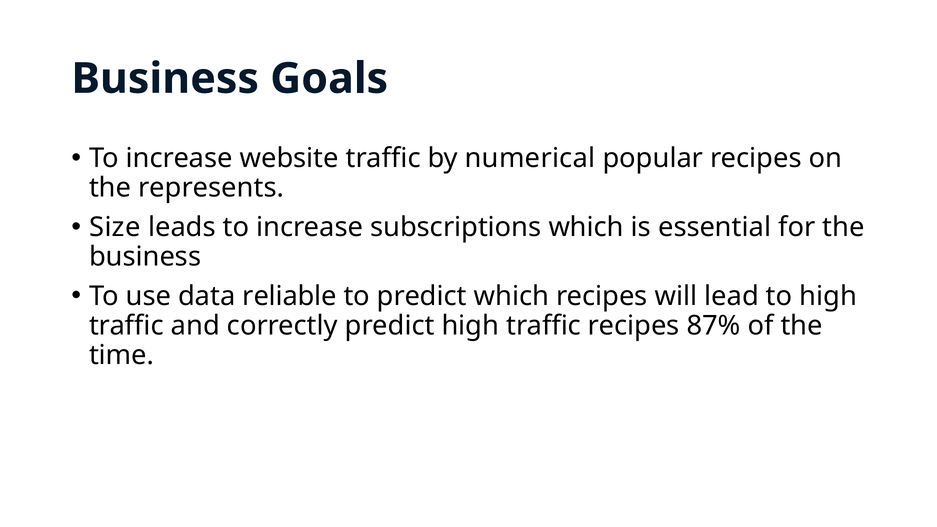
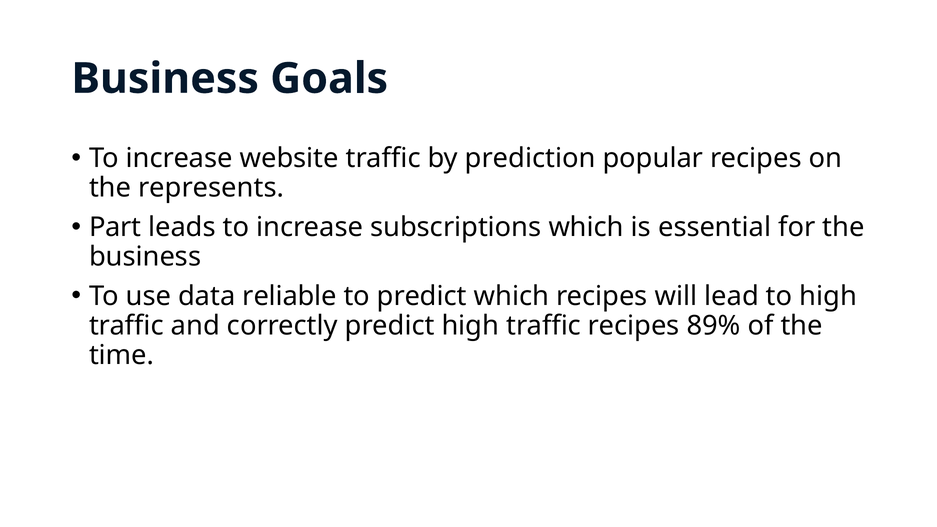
numerical: numerical -> prediction (530, 158)
Size: Size -> Part (115, 227)
87%: 87% -> 89% (714, 326)
